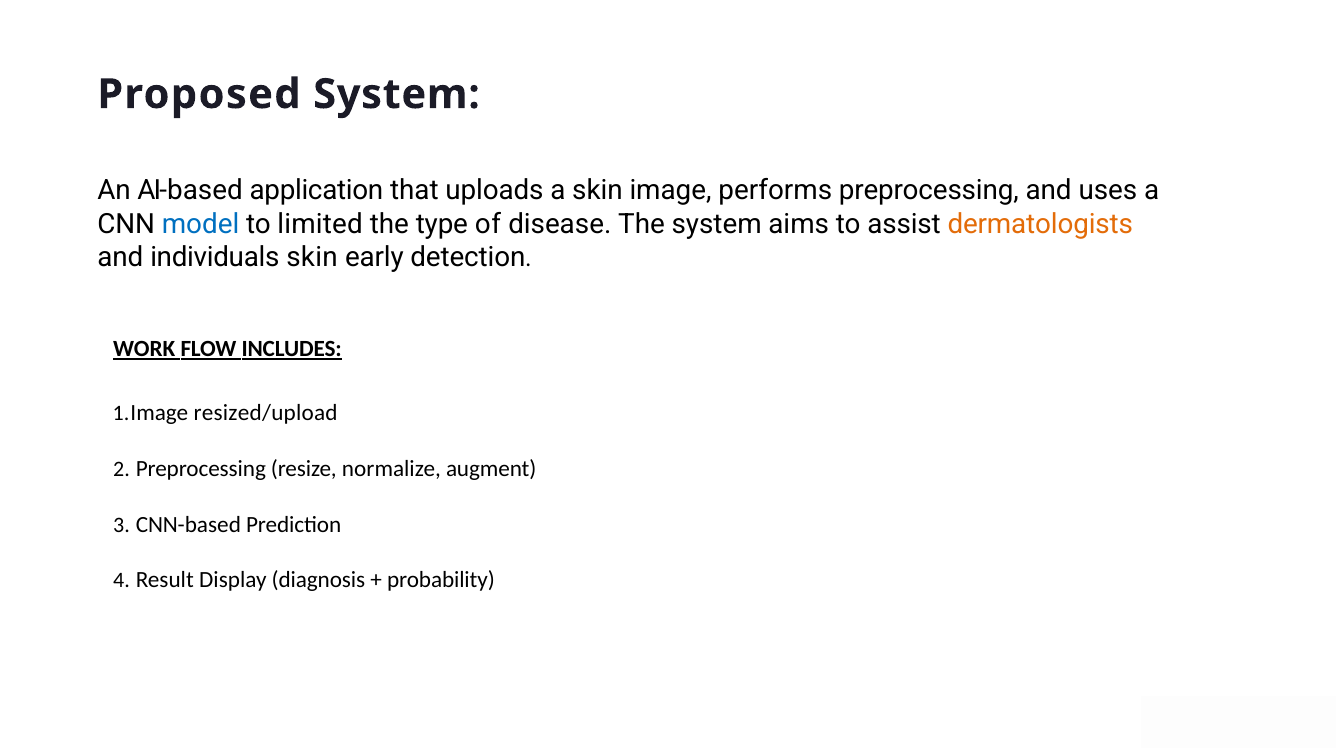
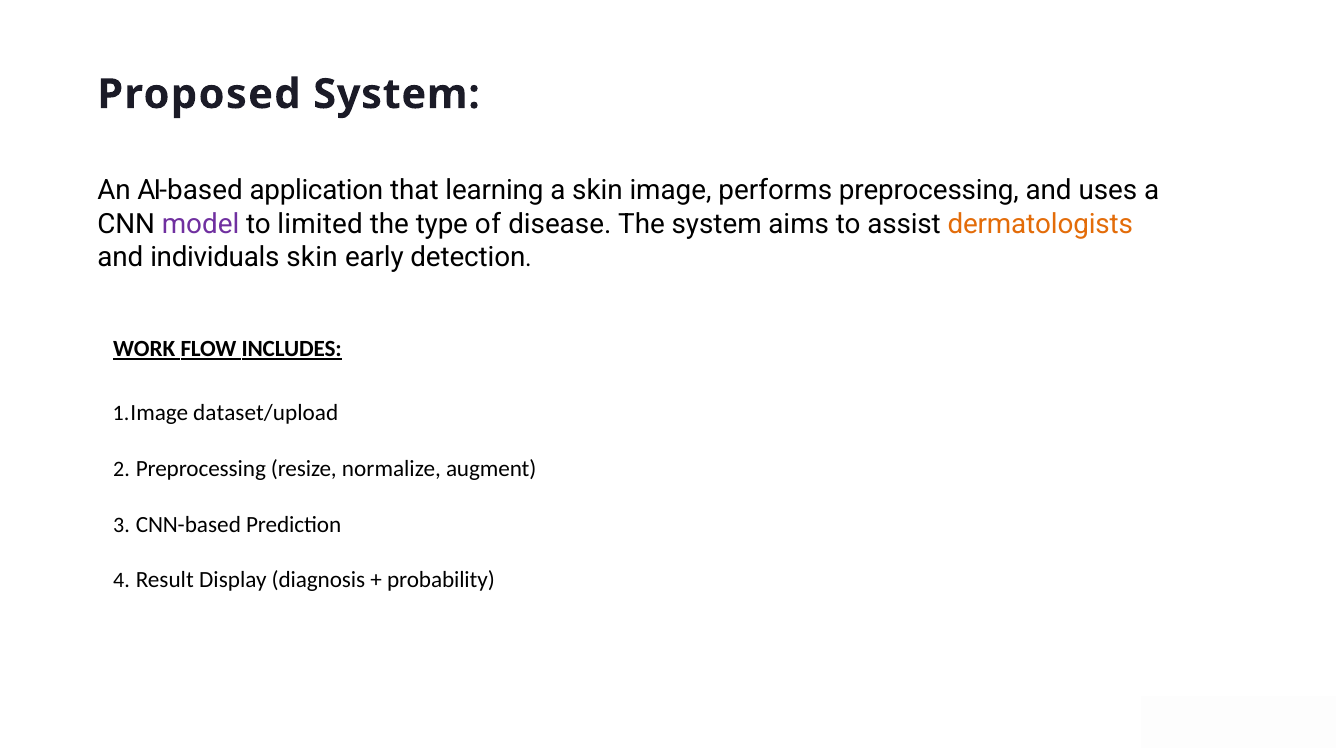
uploads: uploads -> learning (495, 191)
model colour: blue -> purple (201, 224)
resized/upload: resized/upload -> dataset/upload (266, 413)
